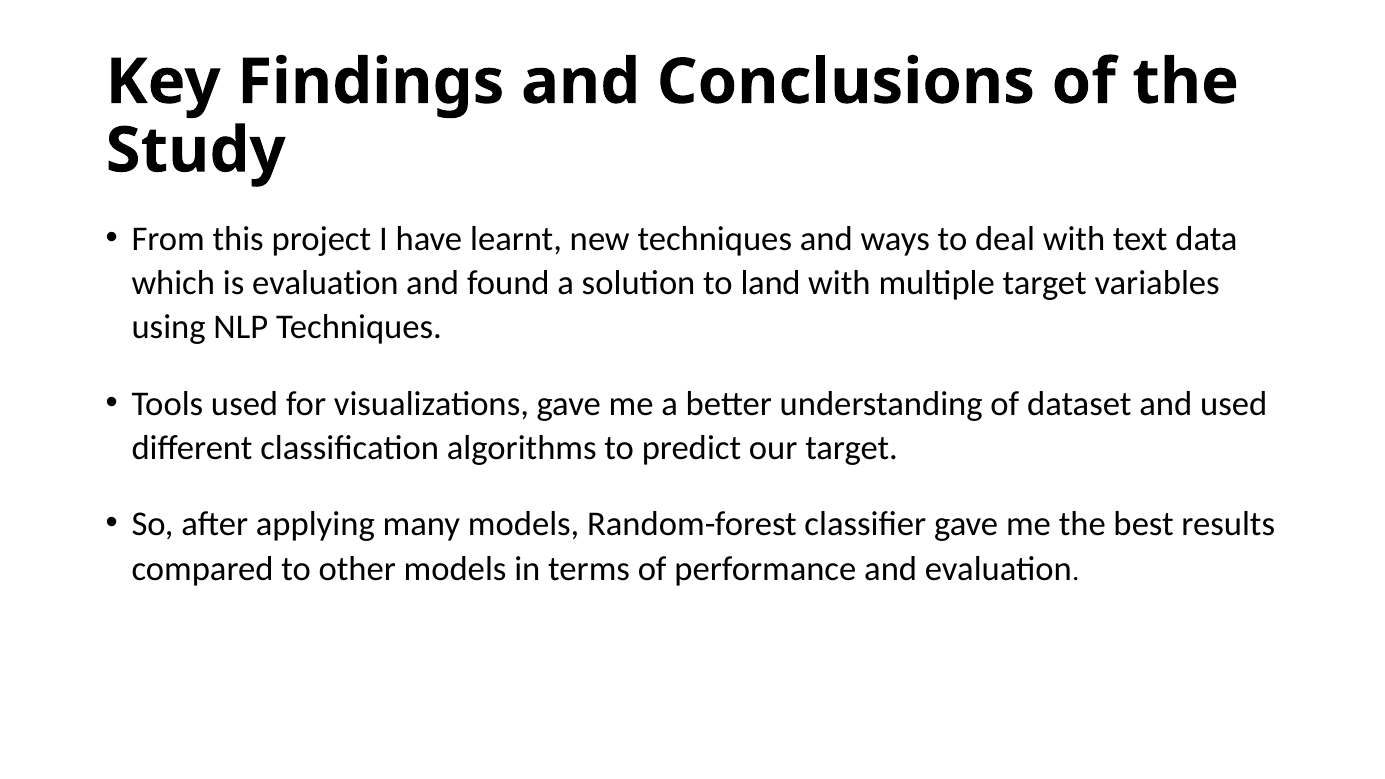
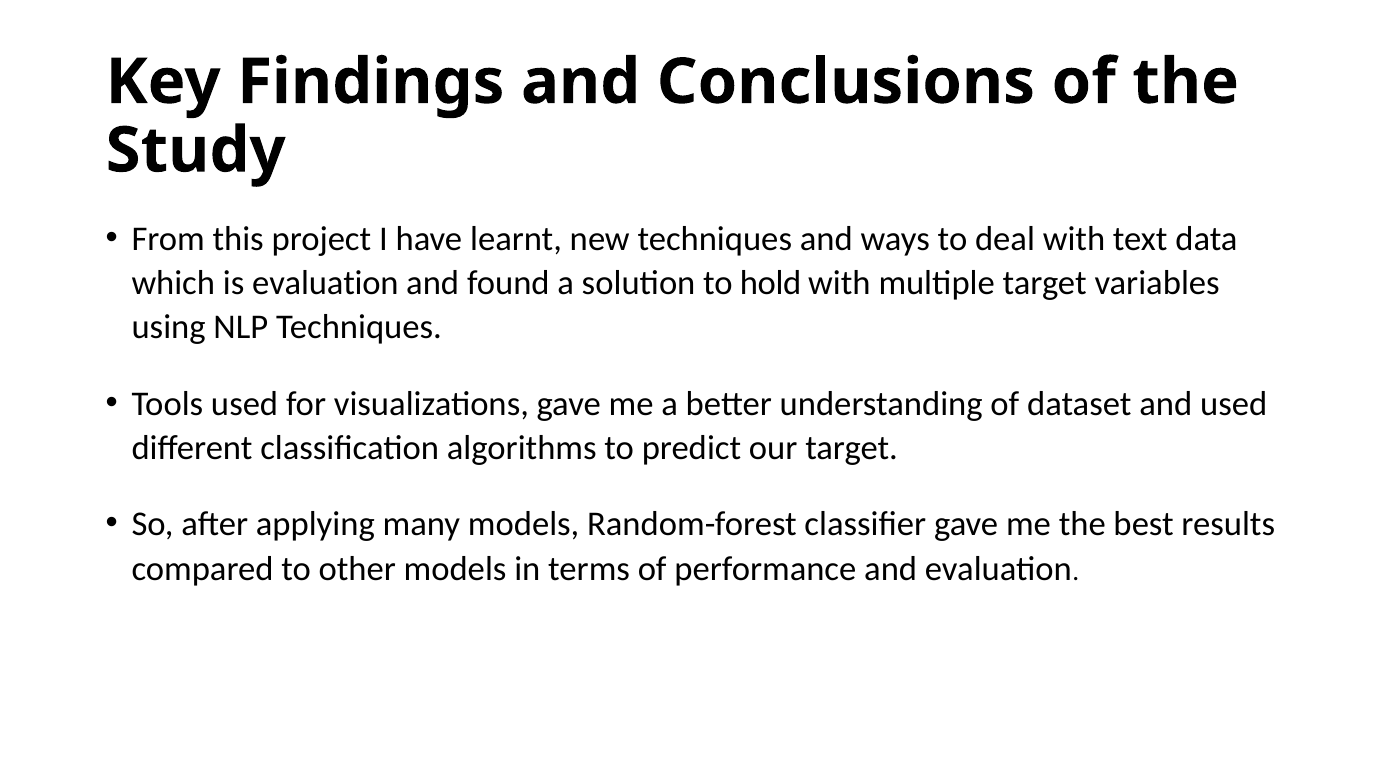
land: land -> hold (771, 283)
